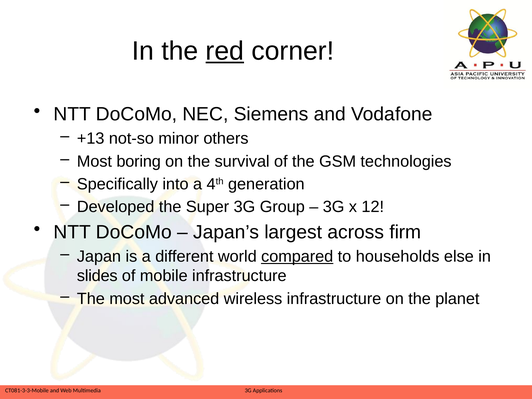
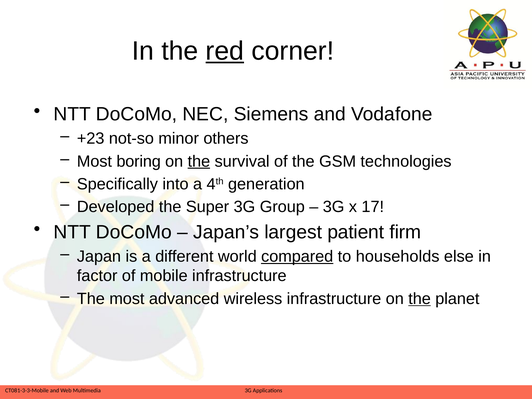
+13: +13 -> +23 (91, 139)
the underline: none -> present (199, 161)
12: 12 -> 17 (373, 207)
across: across -> patient (356, 232)
slides: slides -> factor (97, 276)
the underline: none -> present (420, 299)
